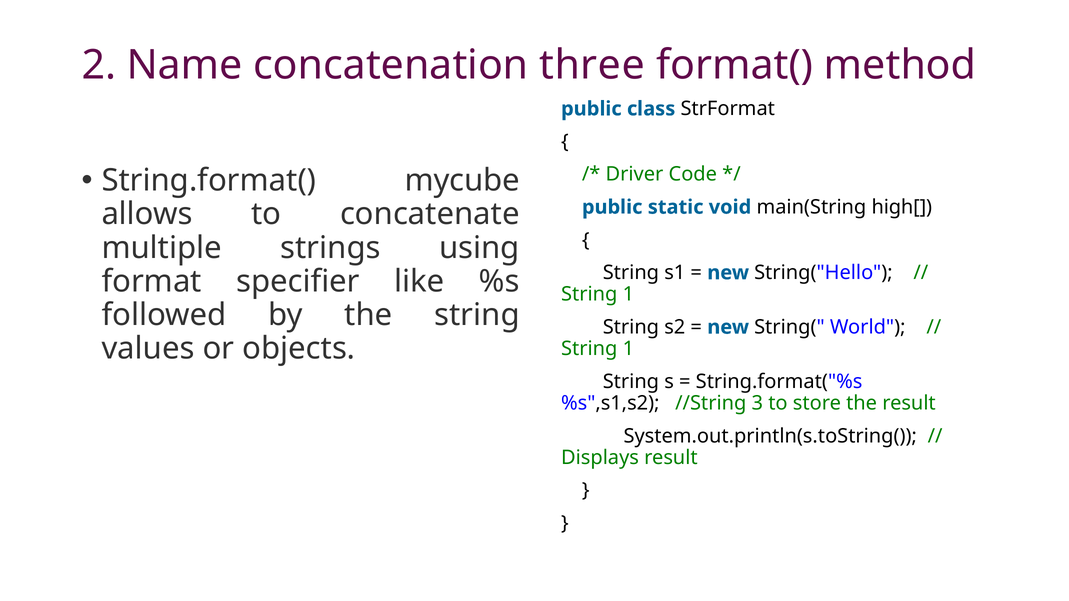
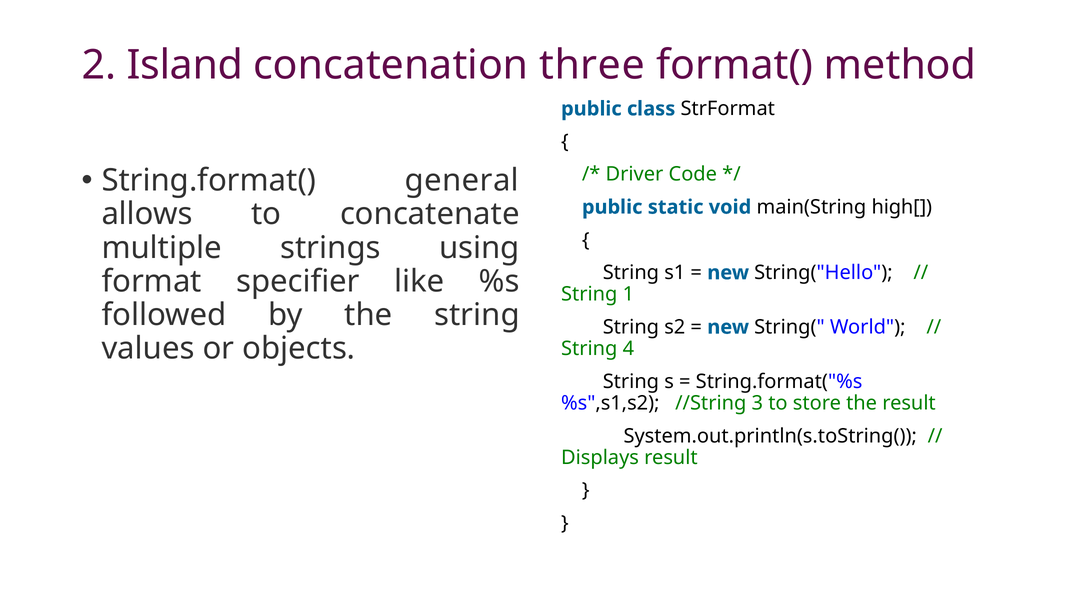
Name: Name -> Island (185, 65)
mycube: mycube -> general (462, 181)
1: 1 -> 4 (628, 349)
